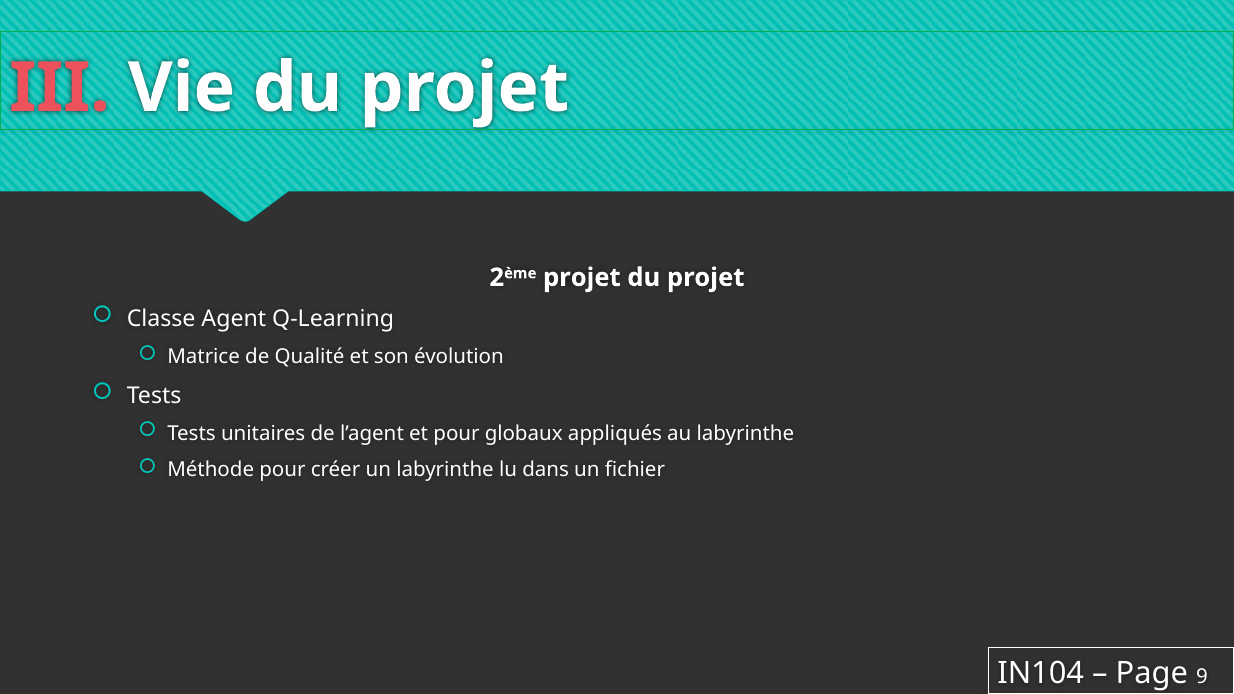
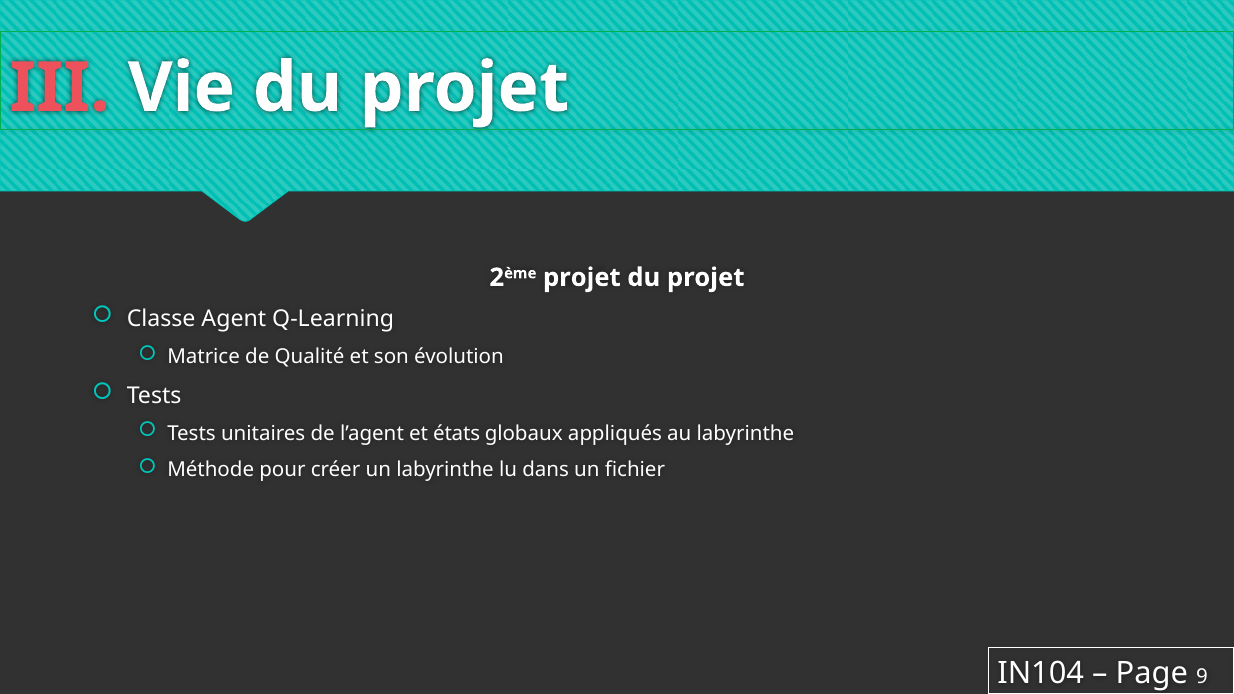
et pour: pour -> états (457, 434)
